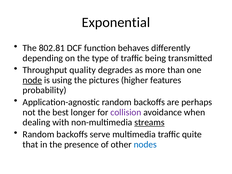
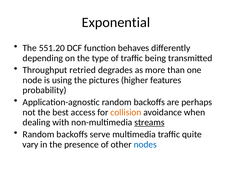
802.81: 802.81 -> 551.20 (52, 48)
quality: quality -> retried (83, 70)
node underline: present -> none (32, 80)
longer: longer -> access (83, 112)
collision colour: purple -> orange (126, 112)
that: that -> vary (30, 144)
